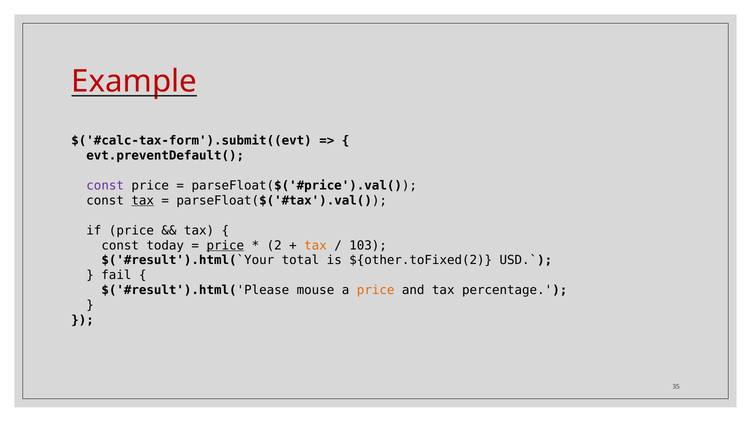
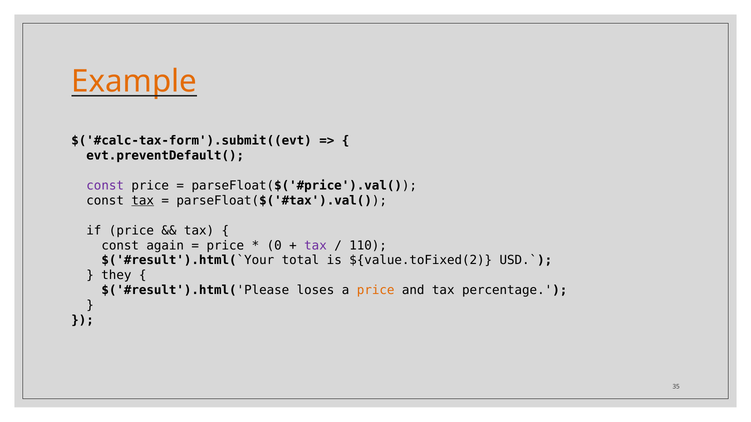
Example colour: red -> orange (134, 82)
today: today -> again (165, 246)
price underline: present -> none (225, 246)
2: 2 -> 0 (274, 246)
tax colour: orange -> purple (315, 246)
103: 103 -> 110 (368, 246)
${other.toFixed(2: ${other.toFixed(2 -> ${value.toFixed(2 (421, 261)
fail: fail -> they (116, 276)
mouse: mouse -> loses (315, 291)
